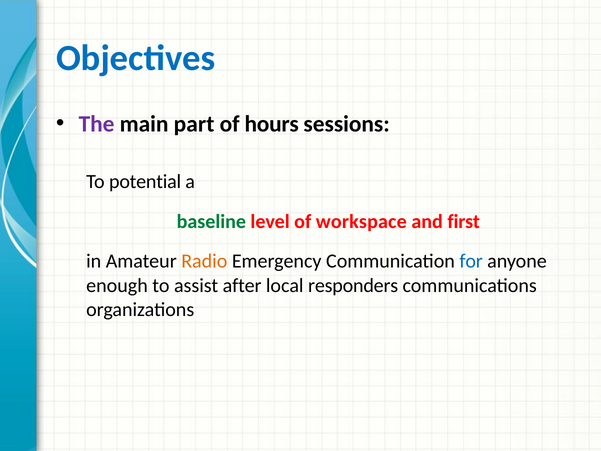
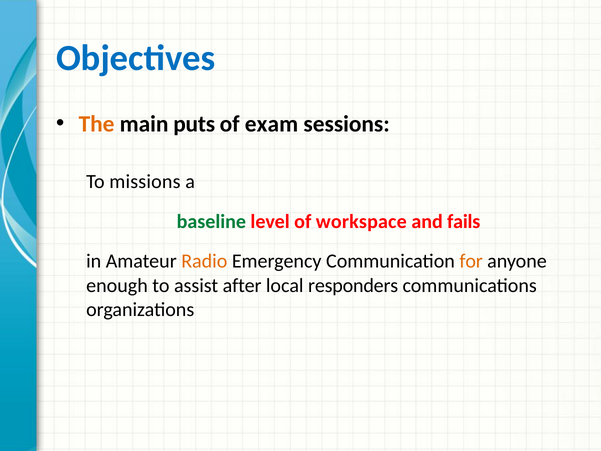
The colour: purple -> orange (97, 124)
part: part -> puts (194, 124)
hours: hours -> exam (271, 124)
potential: potential -> missions (145, 182)
first: first -> fails (464, 221)
for colour: blue -> orange (471, 261)
